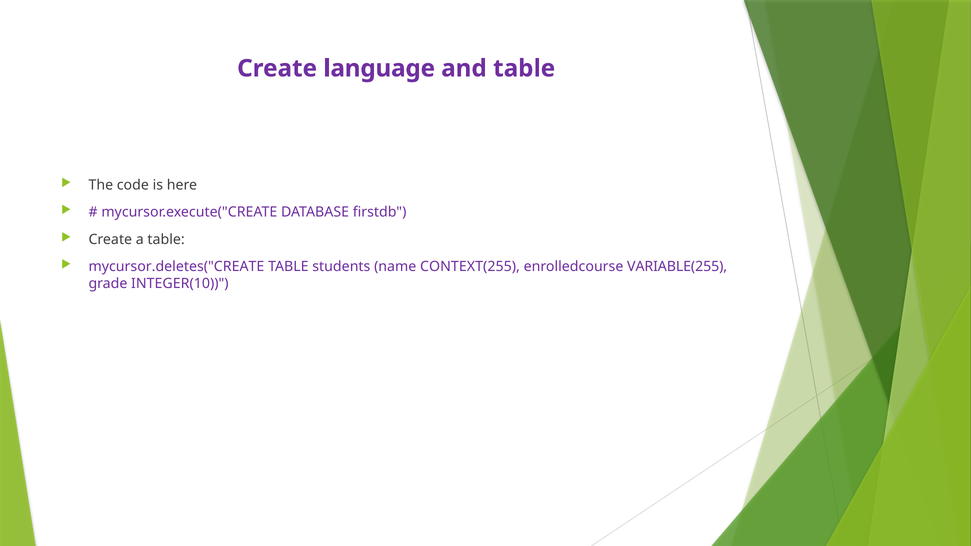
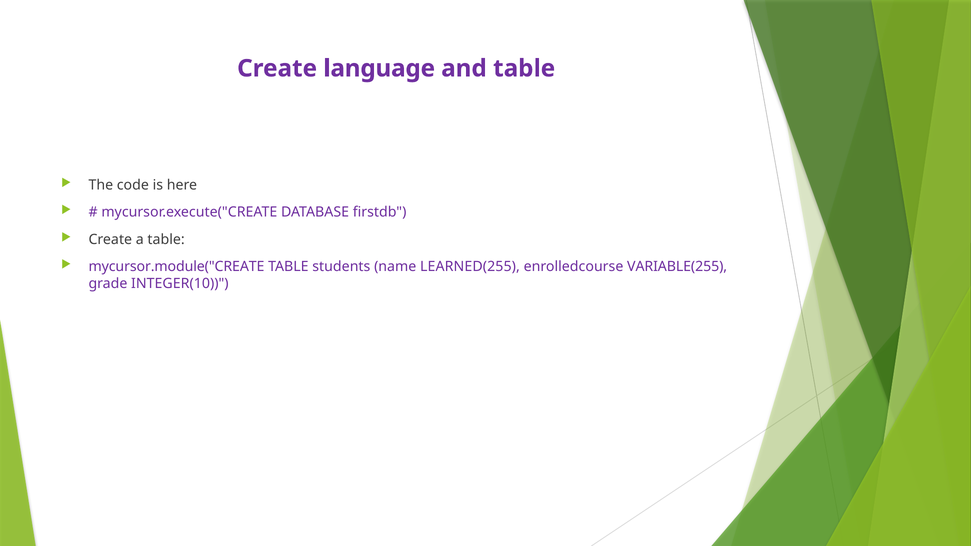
mycursor.deletes("CREATE: mycursor.deletes("CREATE -> mycursor.module("CREATE (177, 267)
CONTEXT(255: CONTEXT(255 -> LEARNED(255 (470, 267)
